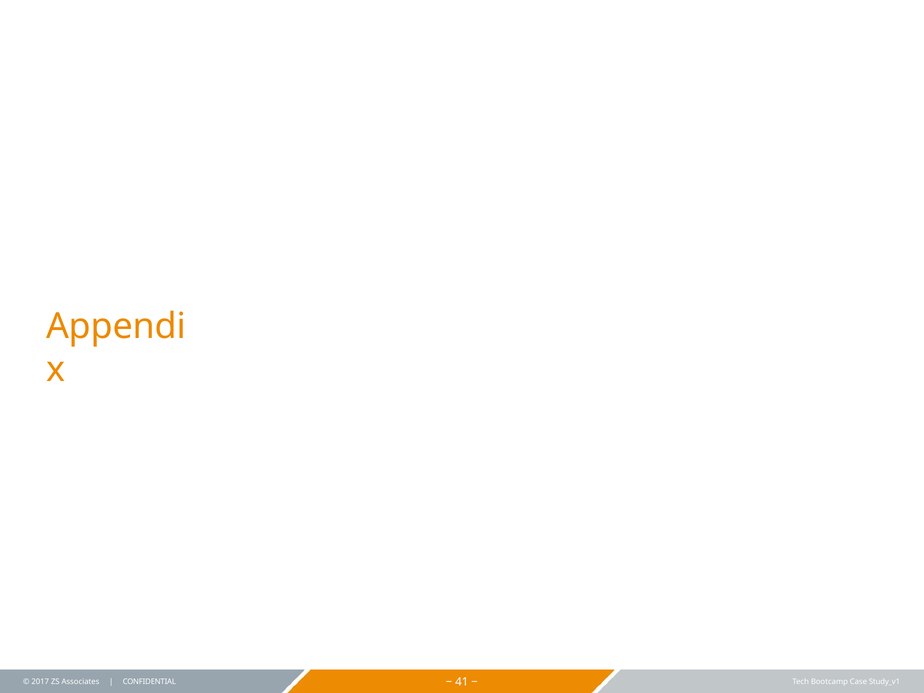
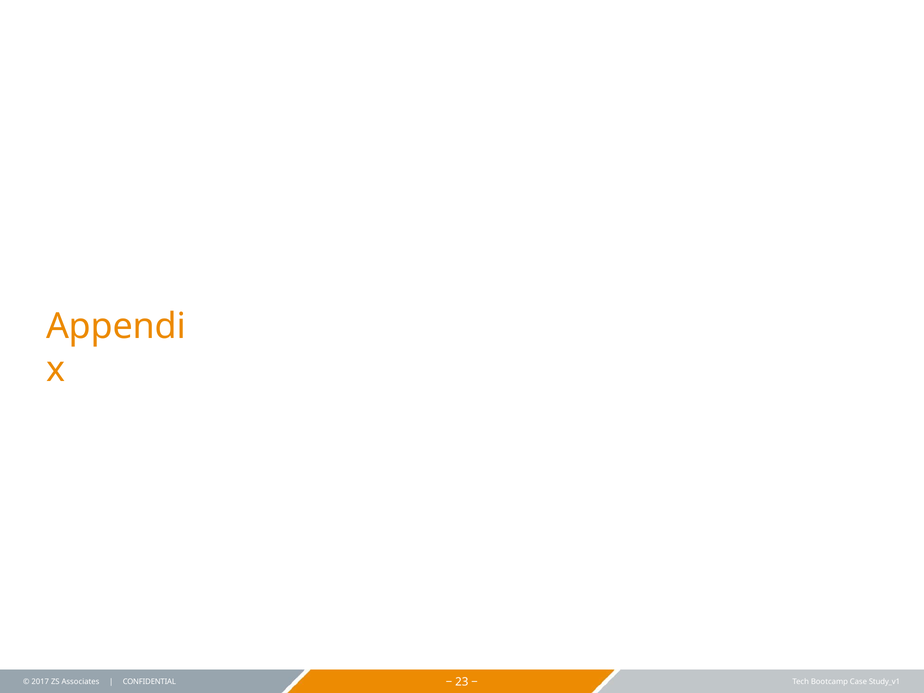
41: 41 -> 23 (462, 682)
